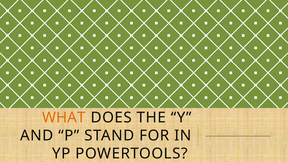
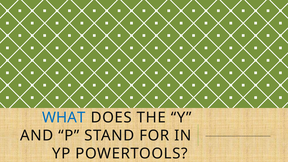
WHAT colour: orange -> blue (64, 117)
